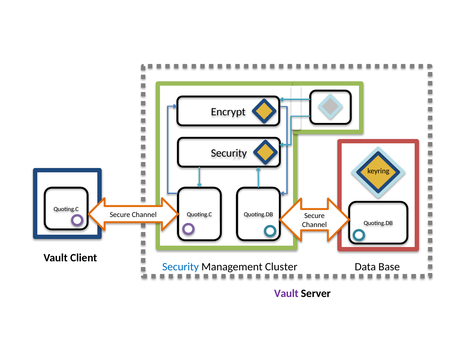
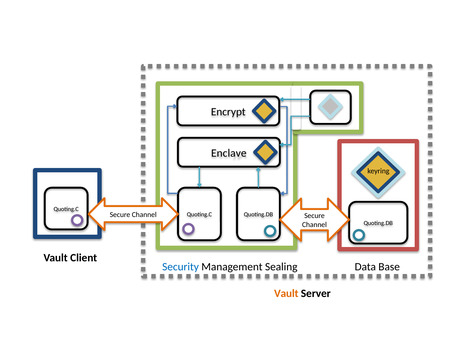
Security: Security -> Enclave (229, 153)
Cluster: Cluster -> Sealing (281, 267)
Vault colour: purple -> orange (286, 293)
